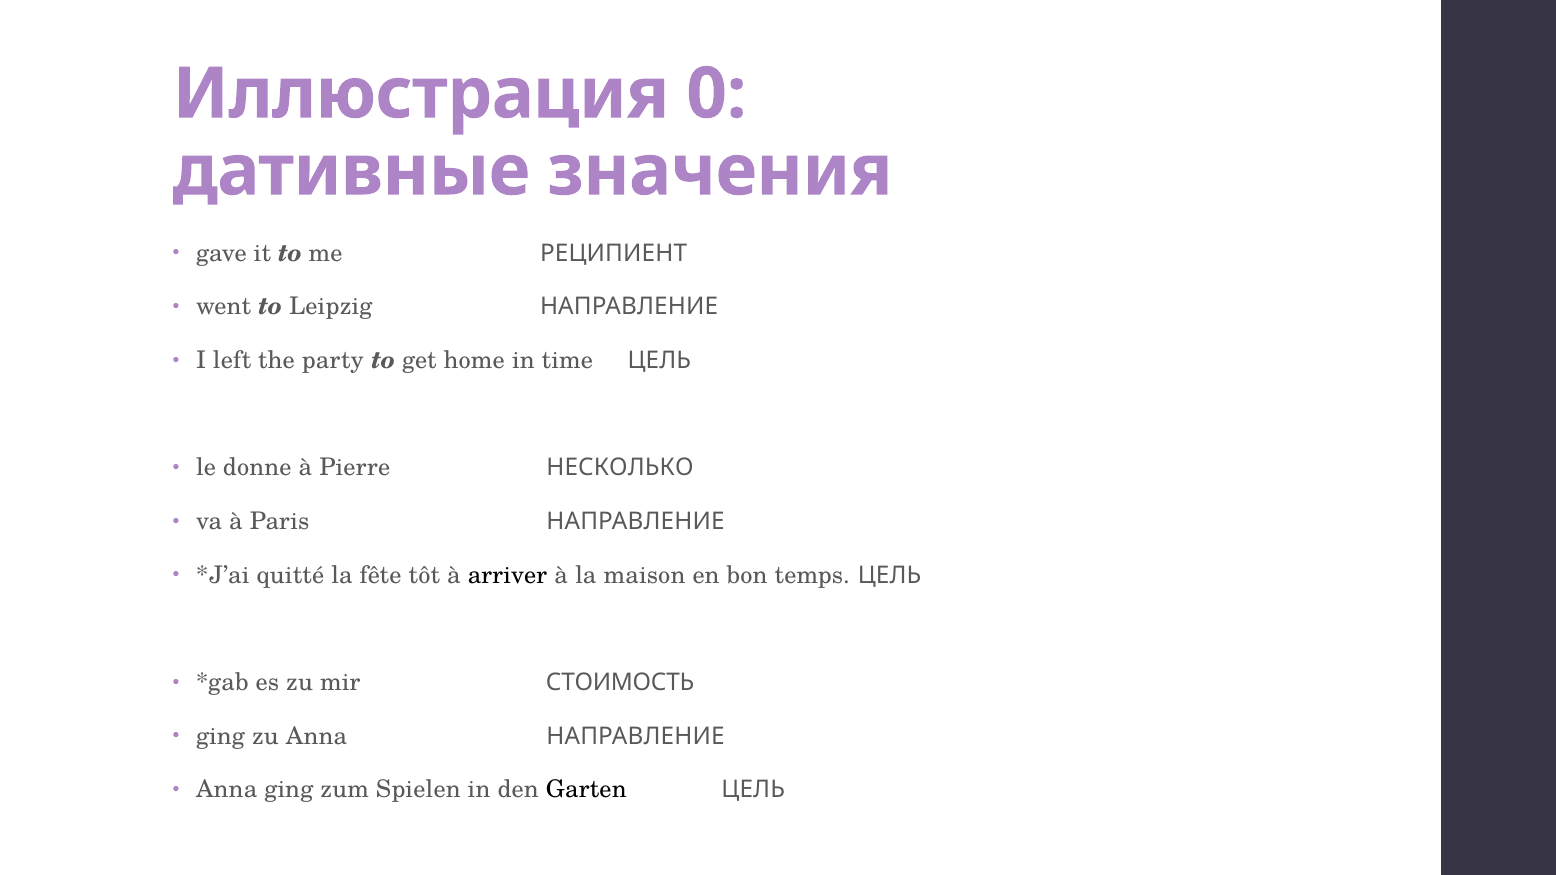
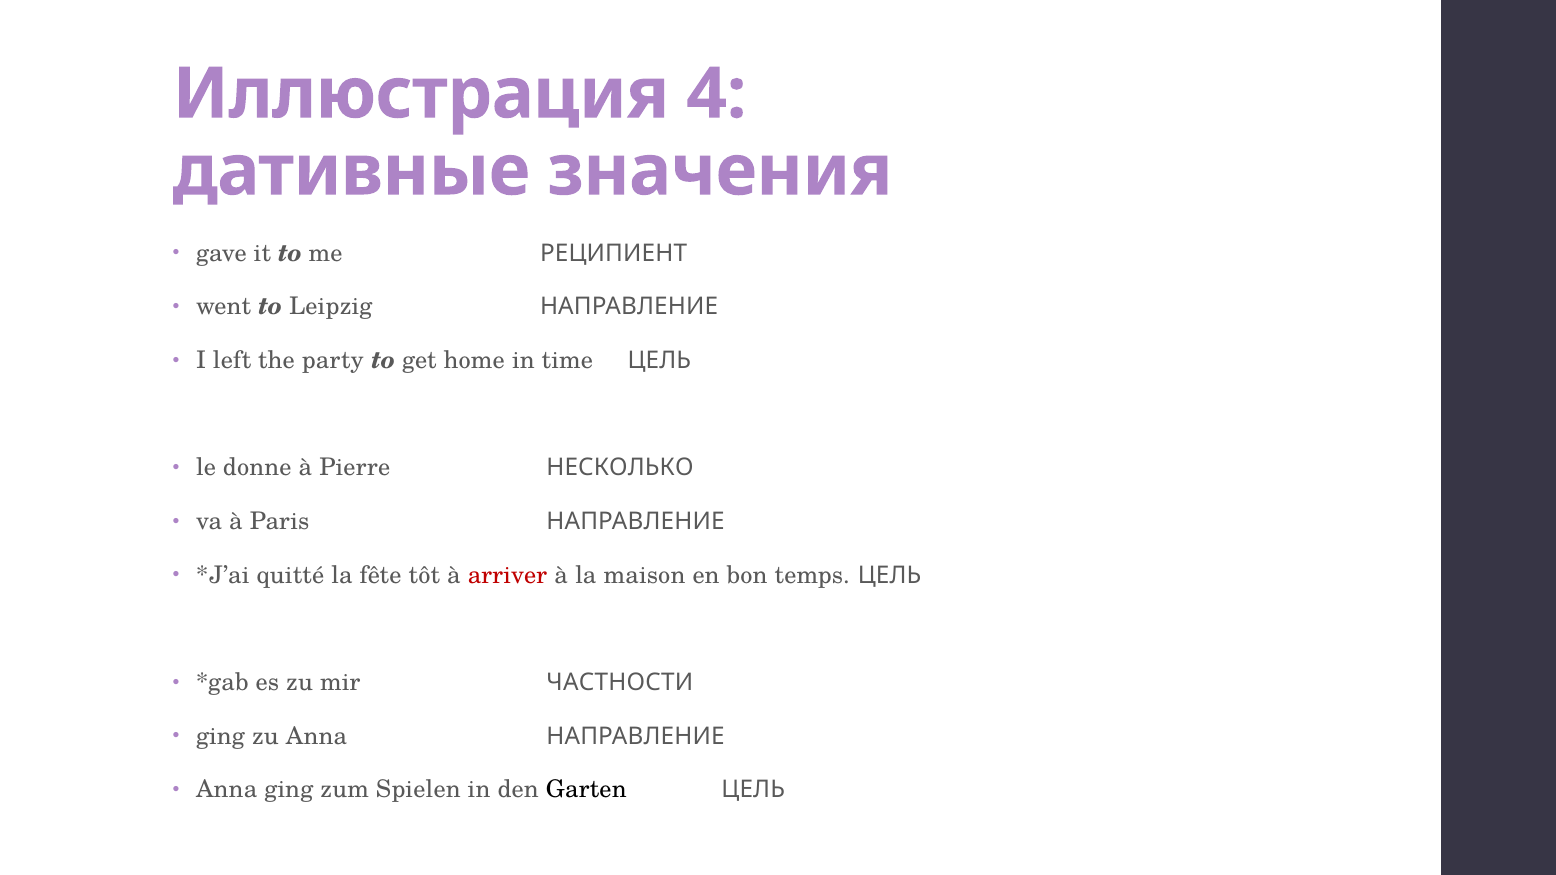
0: 0 -> 4 (716, 94)
arriver colour: black -> red (508, 575)
СТОИМОСТЬ: СТОИМОСТЬ -> ЧАСТНОСТИ (620, 683)
